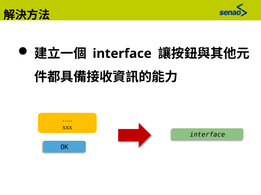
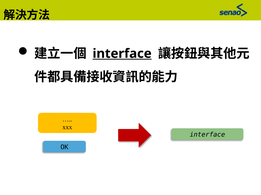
interface underline: none -> present (122, 54)
